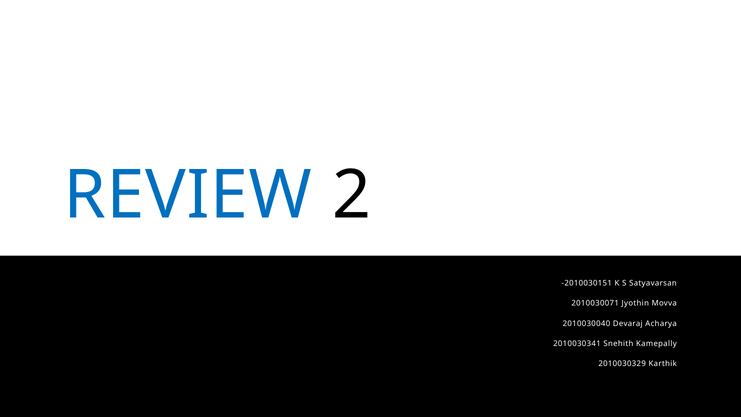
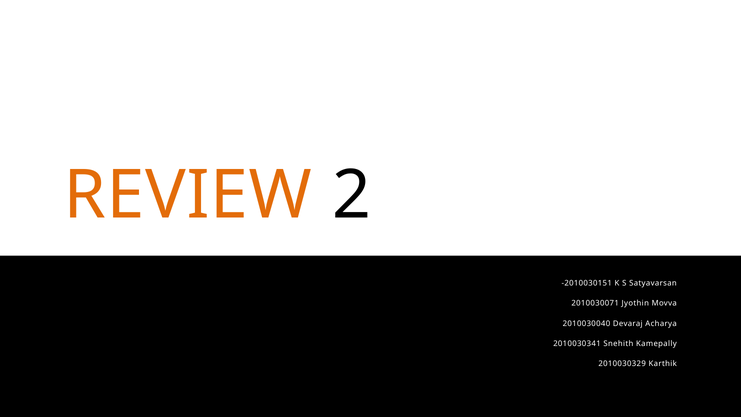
REVIEW colour: blue -> orange (188, 195)
